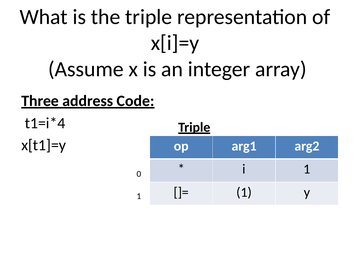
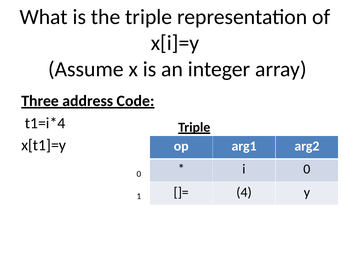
i 1: 1 -> 0 (307, 169)
1: 1 -> 4 (244, 192)
